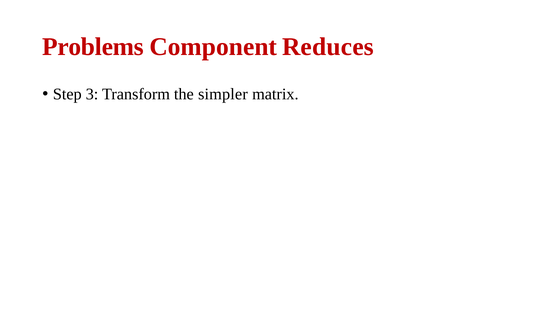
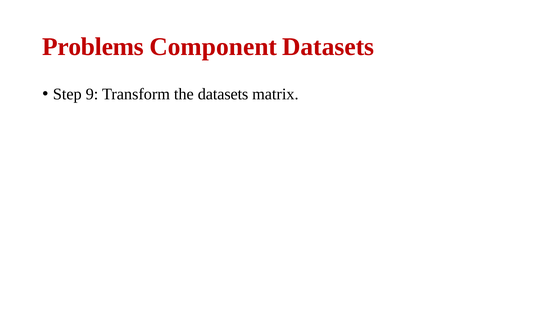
Component Reduces: Reduces -> Datasets (328, 47)
3: 3 -> 9 (92, 94)
the simpler: simpler -> datasets (223, 94)
